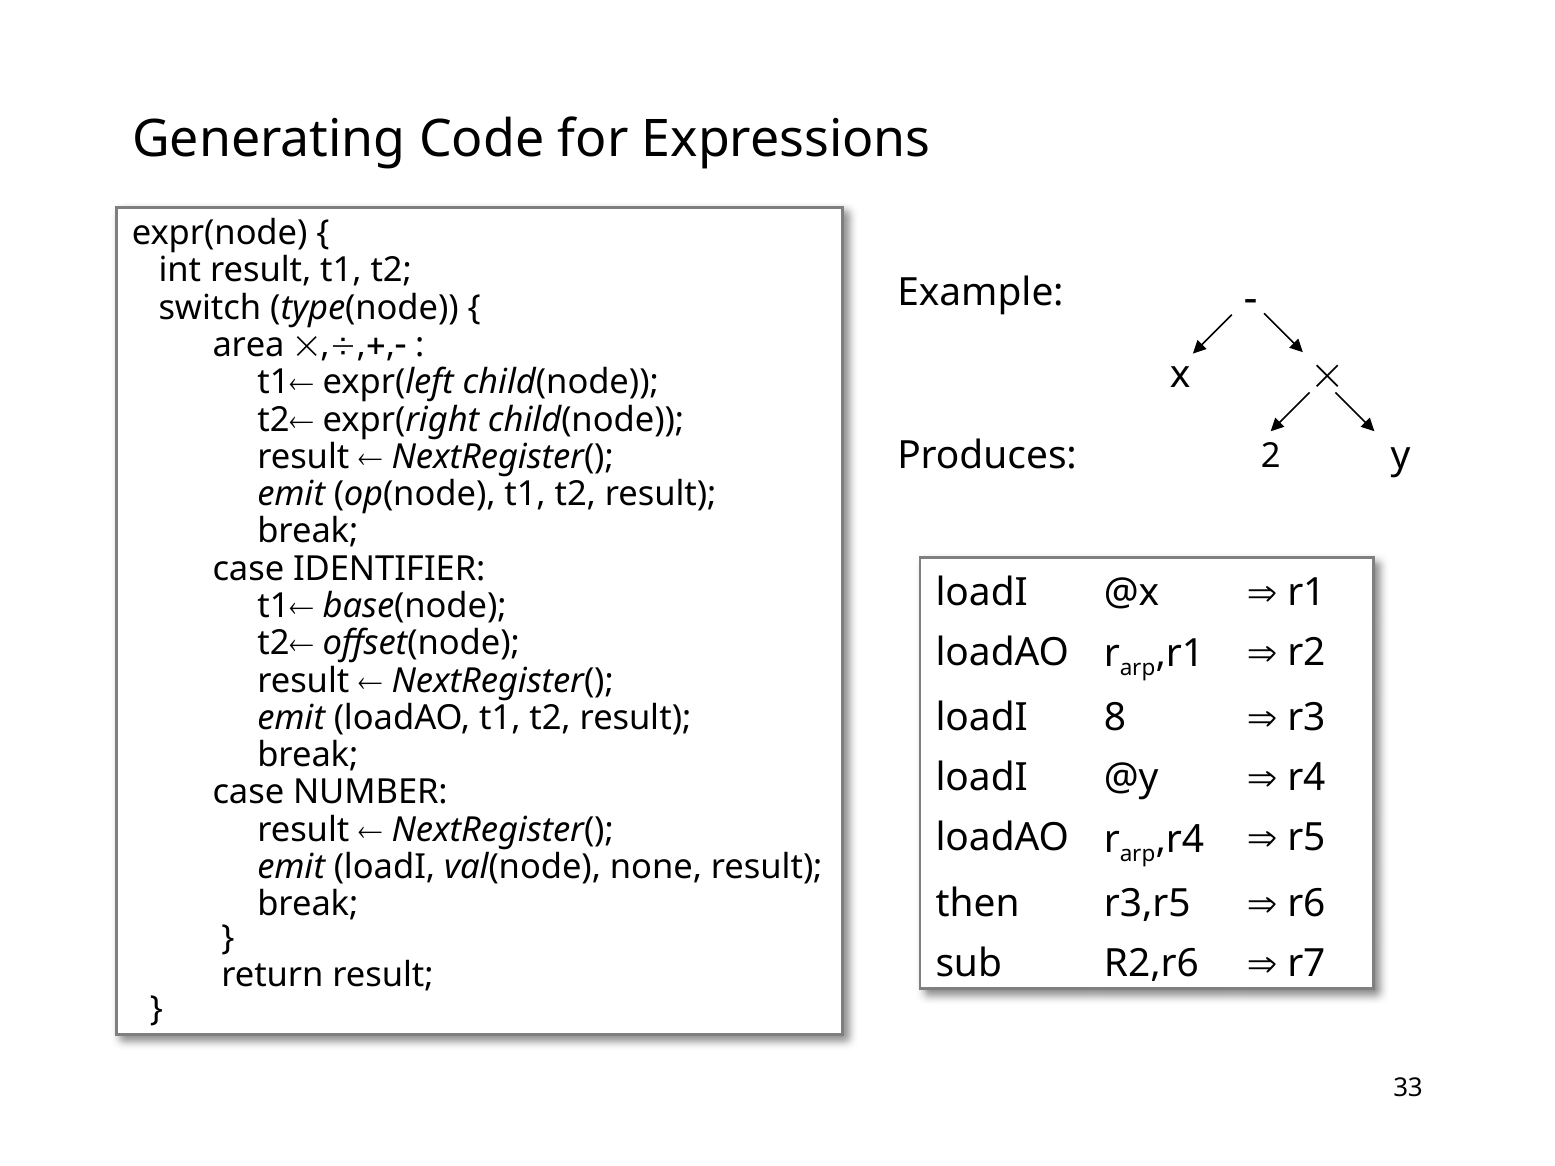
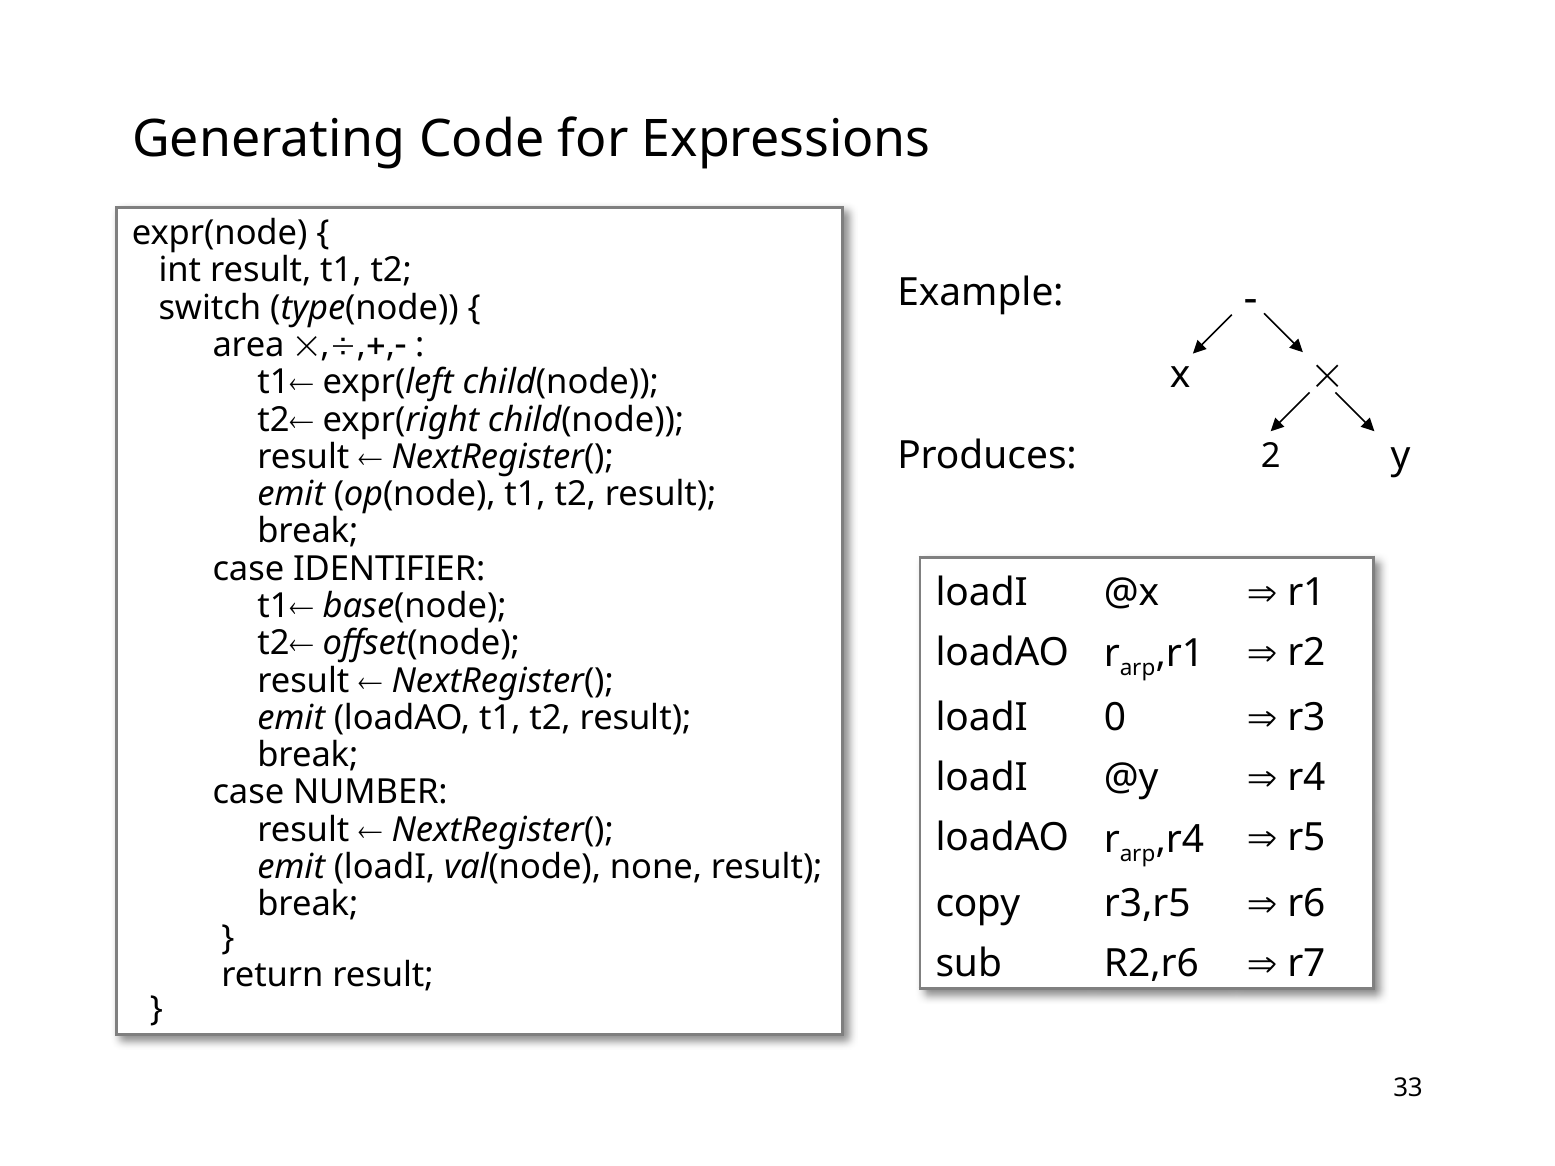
8: 8 -> 0 (1115, 718)
then: then -> copy (978, 904)
